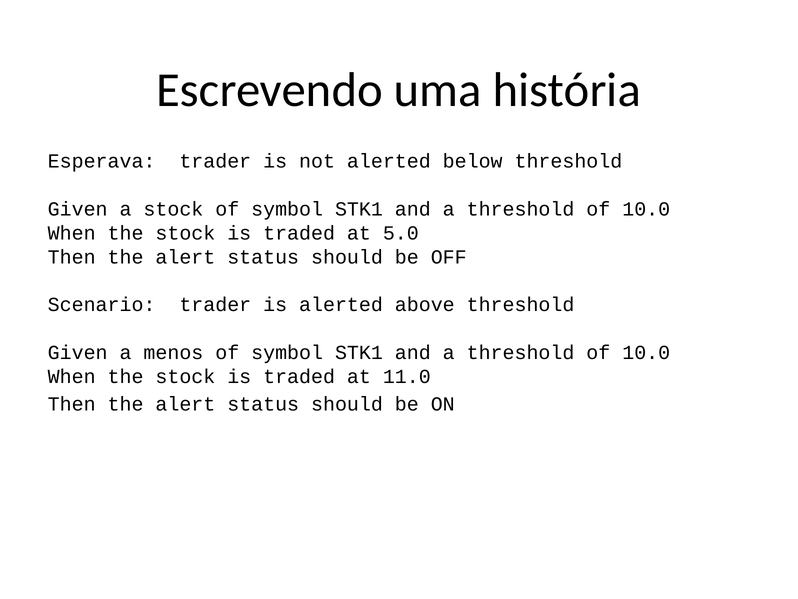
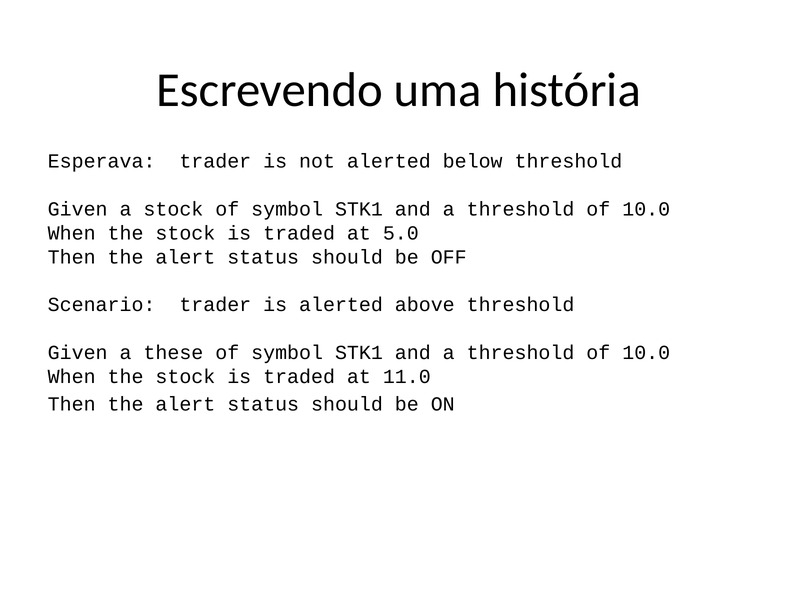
menos: menos -> these (173, 353)
